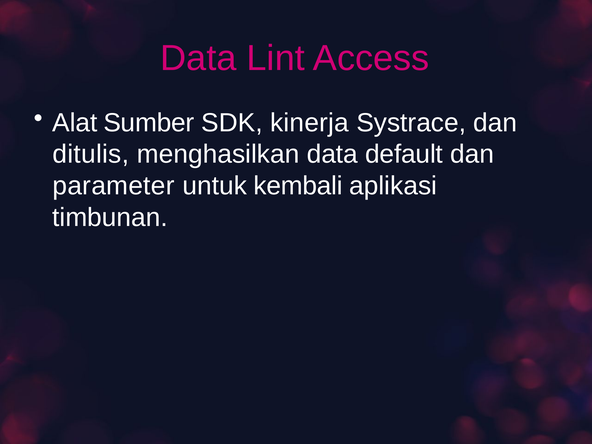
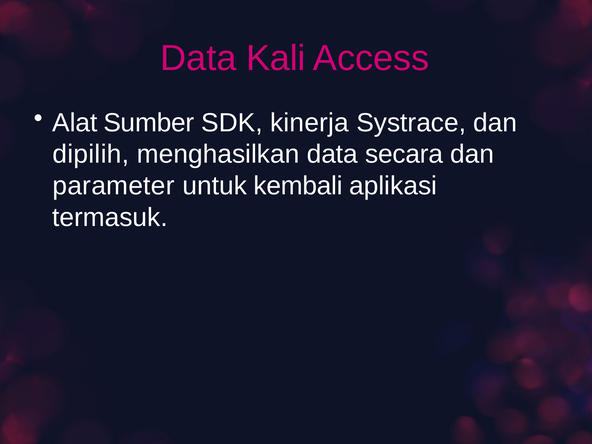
Lint: Lint -> Kali (276, 58)
ditulis: ditulis -> dipilih (91, 154)
default: default -> secara (404, 154)
timbunan: timbunan -> termasuk (110, 217)
